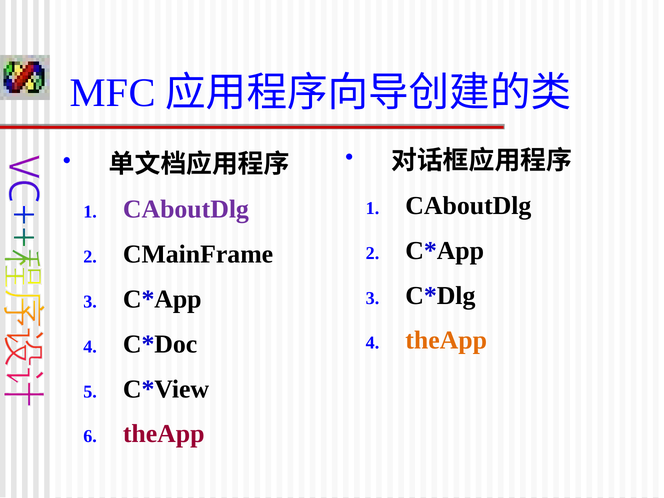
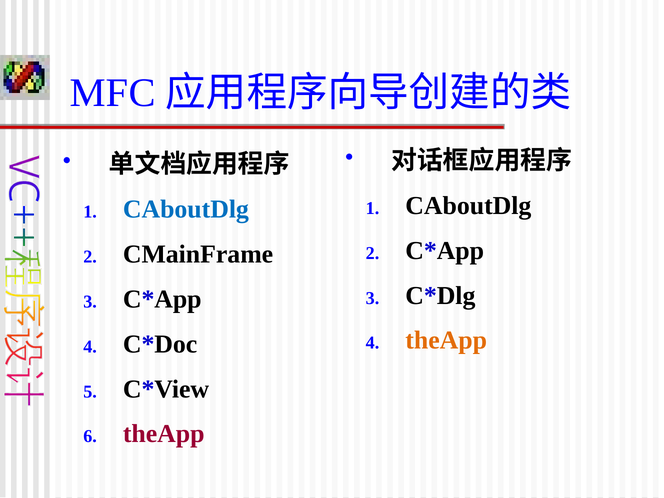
CAboutDlg colour: purple -> blue (186, 209)
